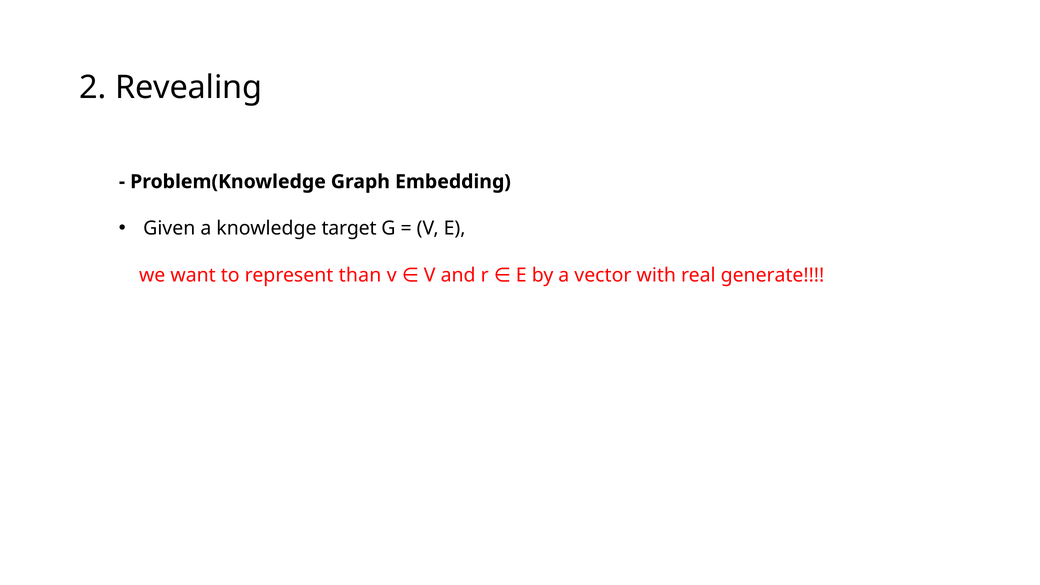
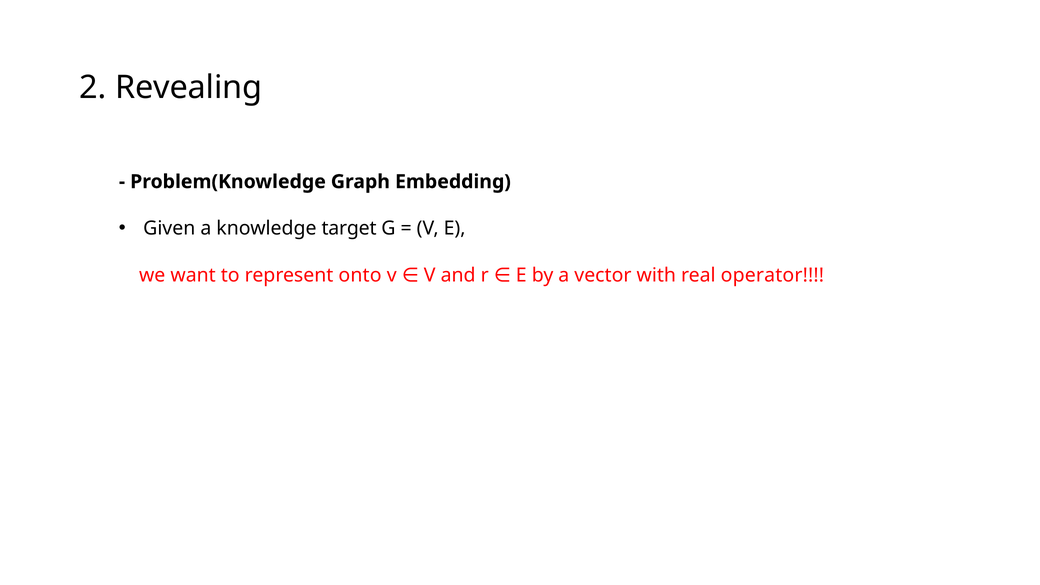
than: than -> onto (360, 275)
generate: generate -> operator (772, 275)
